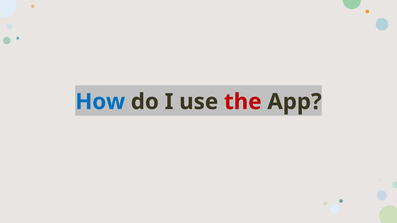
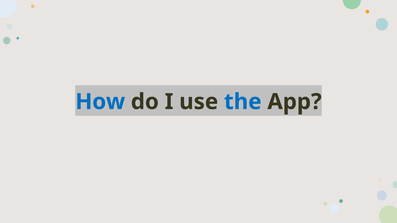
the colour: red -> blue (243, 102)
